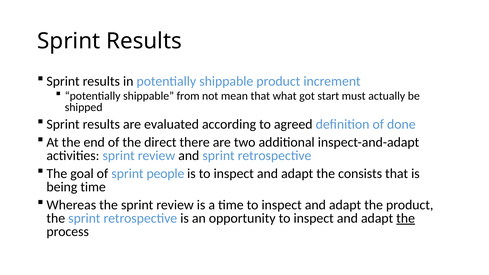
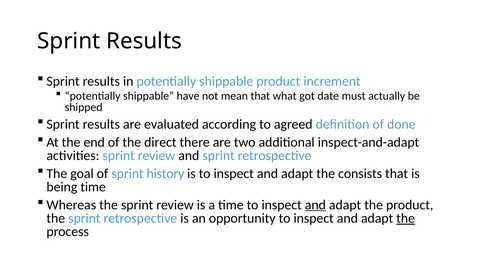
from: from -> have (188, 96)
start: start -> date (328, 96)
people: people -> history (165, 174)
and underline: none -> present (315, 205)
